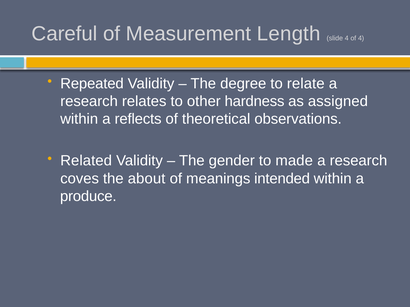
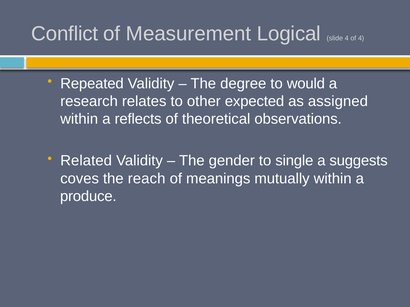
Careful: Careful -> Conflict (65, 34)
Length: Length -> Logical (289, 34)
relate: relate -> would (306, 84)
hardness: hardness -> expected (255, 101)
made: made -> single (294, 161)
research: research -> suggests (359, 161)
about: about -> reach (147, 179)
intended: intended -> mutually (282, 179)
